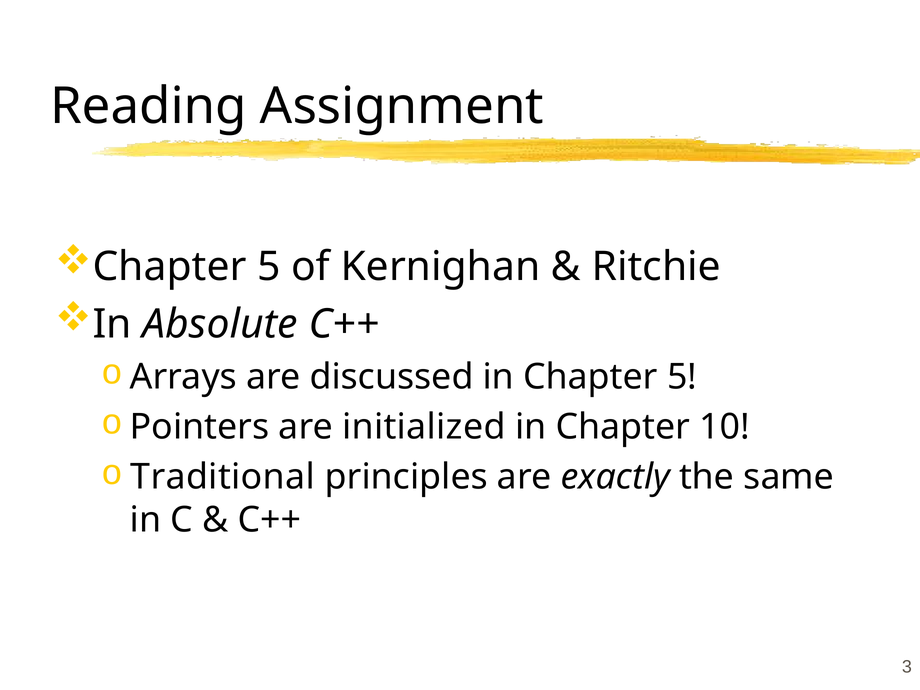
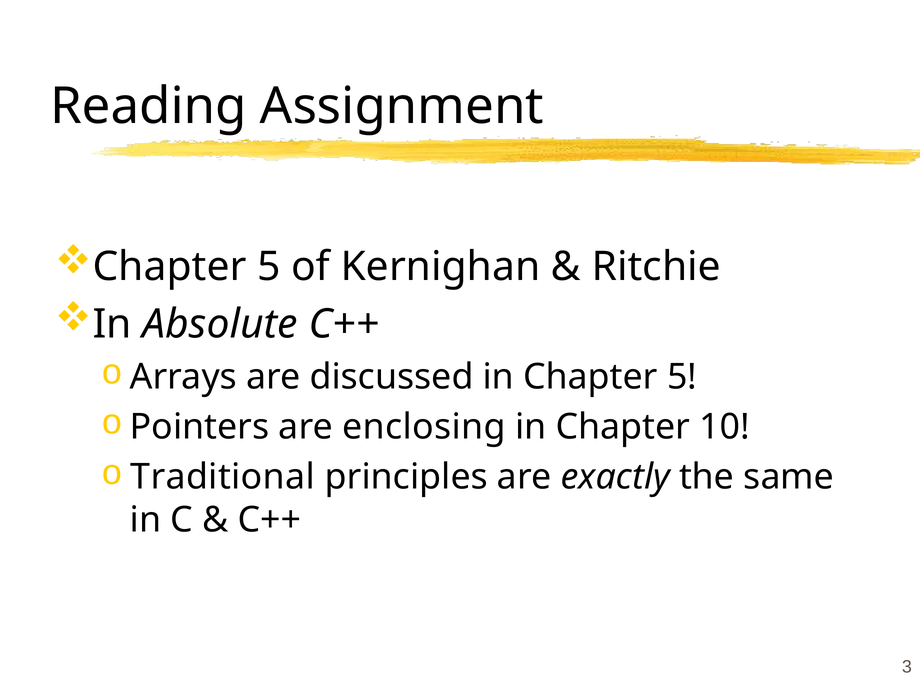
initialized: initialized -> enclosing (424, 427)
